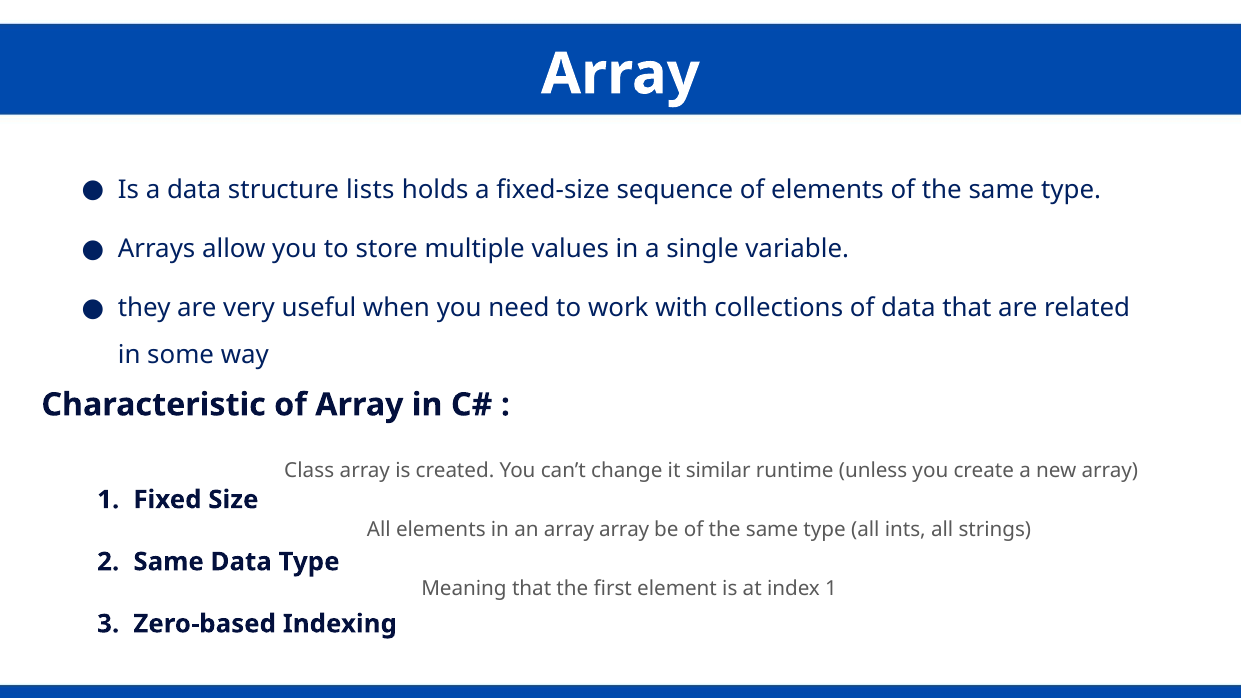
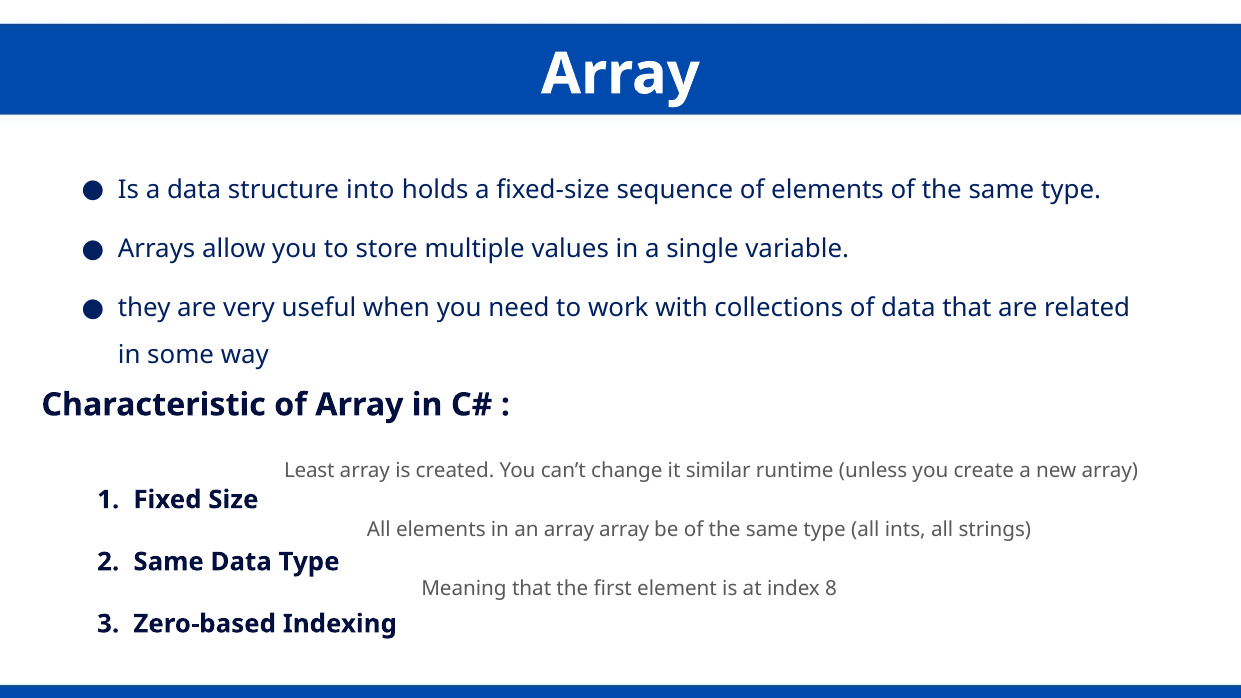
lists: lists -> into (370, 189)
Class: Class -> Least (309, 470)
index 1: 1 -> 8 (831, 589)
